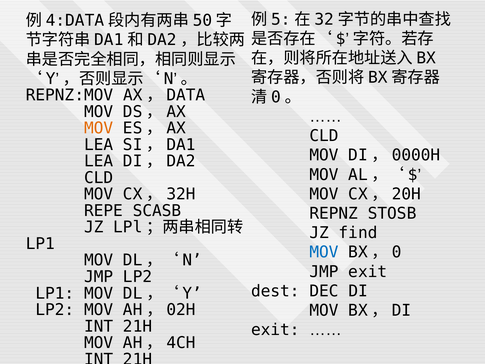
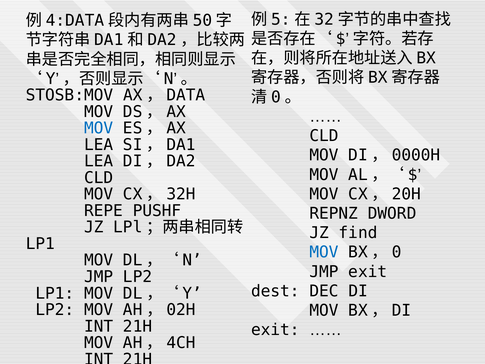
REPNZ:MOV: REPNZ:MOV -> STOSB:MOV (70, 95)
MOV colour: orange -> blue (99, 128)
SCASB: SCASB -> PUSHF (157, 211)
STOSB: STOSB -> DWORD (392, 213)
